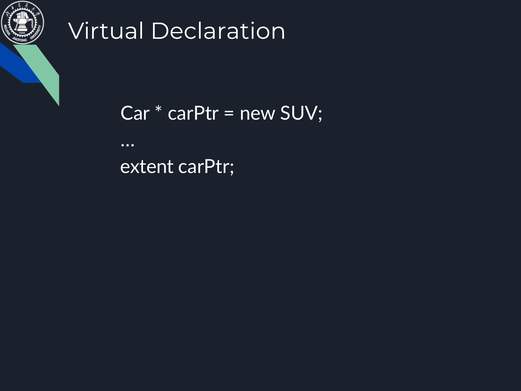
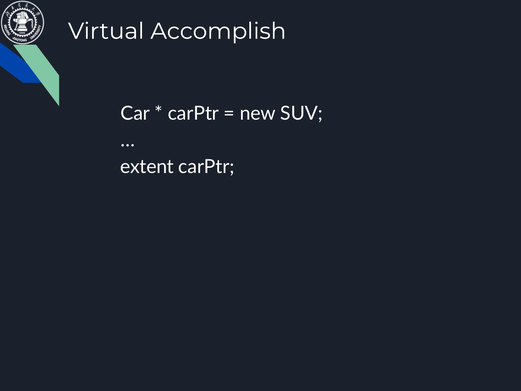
Declaration: Declaration -> Accomplish (218, 31)
